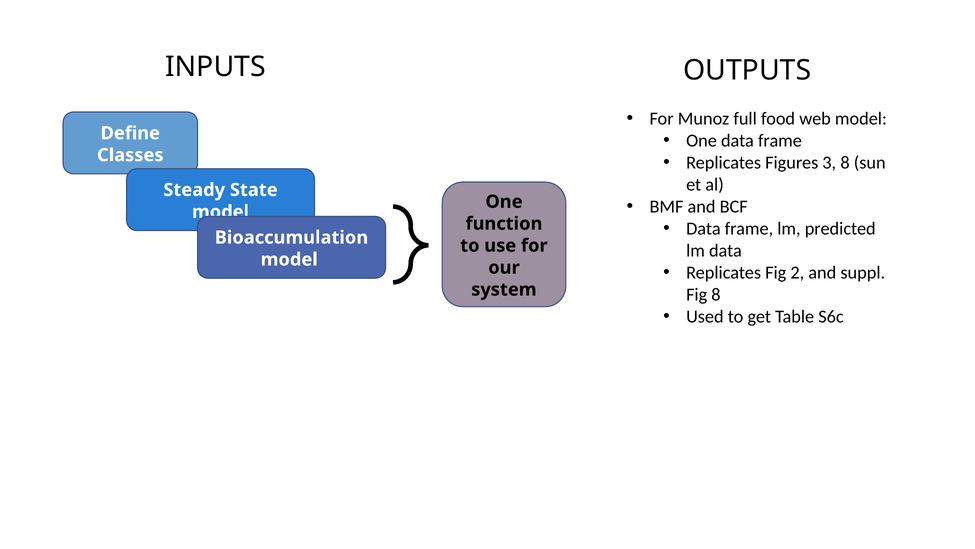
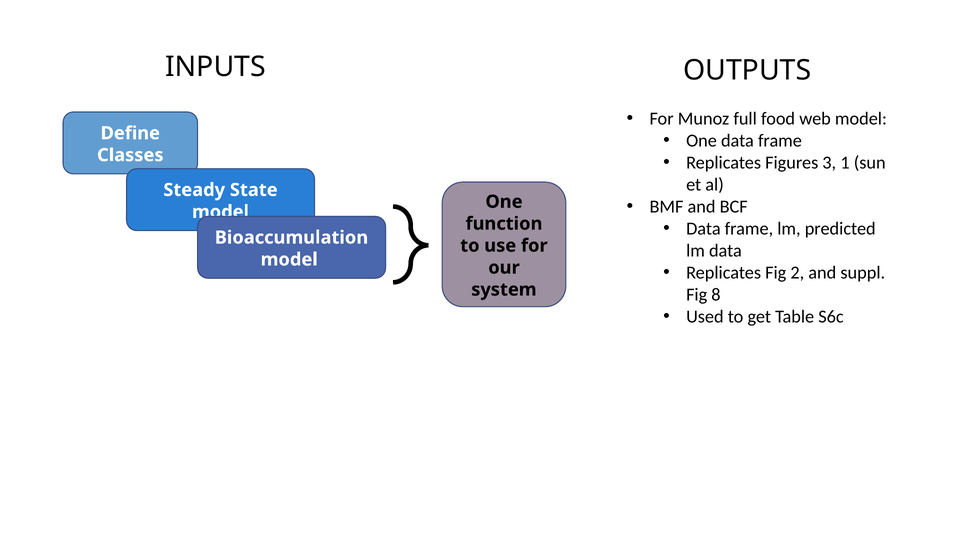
3 8: 8 -> 1 (845, 163)
